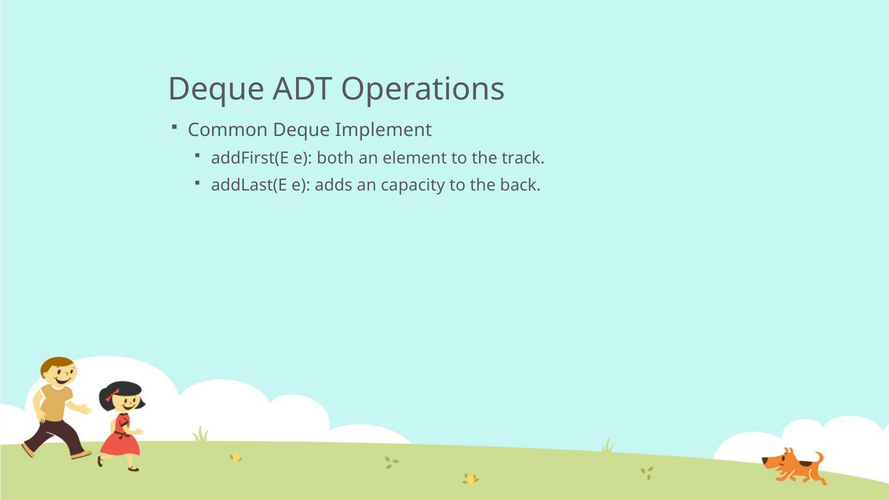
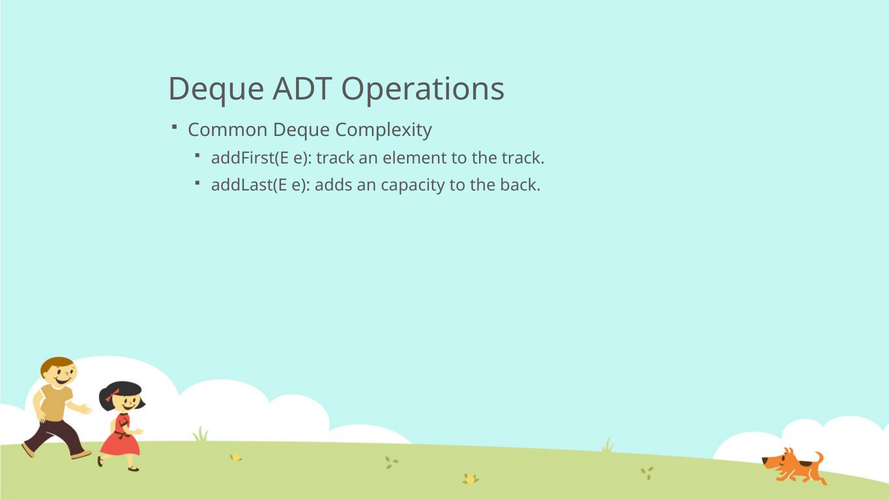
Implement: Implement -> Complexity (384, 130)
e both: both -> track (335, 158)
